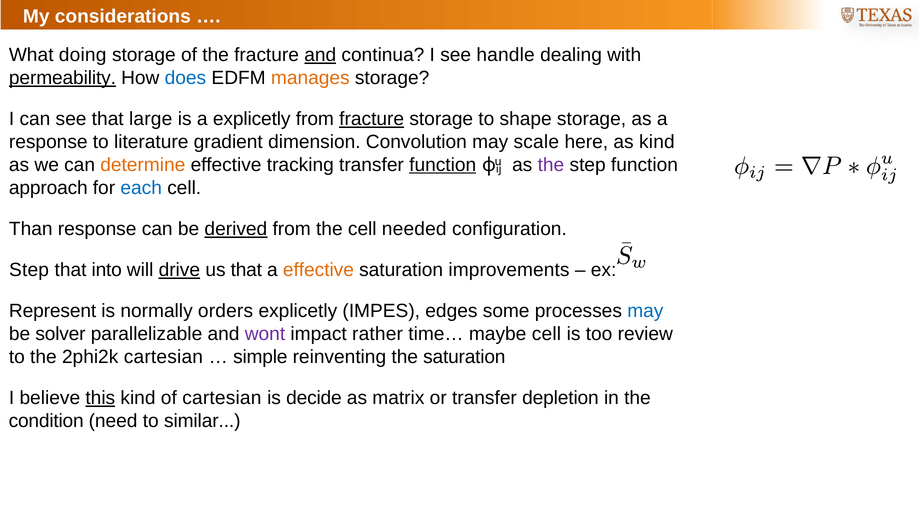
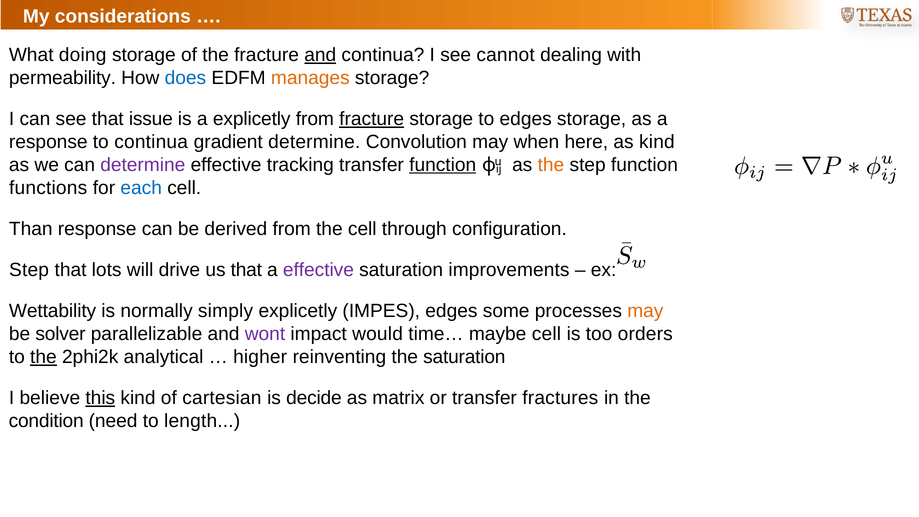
handle: handle -> cannot (506, 55)
permeability underline: present -> none (62, 78)
large: large -> issue (151, 119)
to shape: shape -> edges (526, 119)
to literature: literature -> continua (151, 142)
gradient dimension: dimension -> determine (314, 142)
scale: scale -> when (536, 142)
determine colour: orange -> purple (143, 165)
the colour: purple -> orange (551, 165)
approach: approach -> functions (48, 188)
derived underline: present -> none (236, 229)
needed: needed -> through (414, 229)
into: into -> lots (107, 270)
drive underline: present -> none (179, 270)
effective colour: orange -> purple (318, 270)
Represent: Represent -> Wettability (53, 311)
orders: orders -> simply (226, 311)
may colour: blue -> orange (645, 311)
rather: rather -> would (378, 334)
review: review -> orders (645, 334)
the underline: none -> present (43, 357)
2phi2k cartesian: cartesian -> analytical (164, 357)
simple: simple -> higher (260, 357)
depletion: depletion -> fractures (560, 398)
similar: similar -> length (202, 421)
